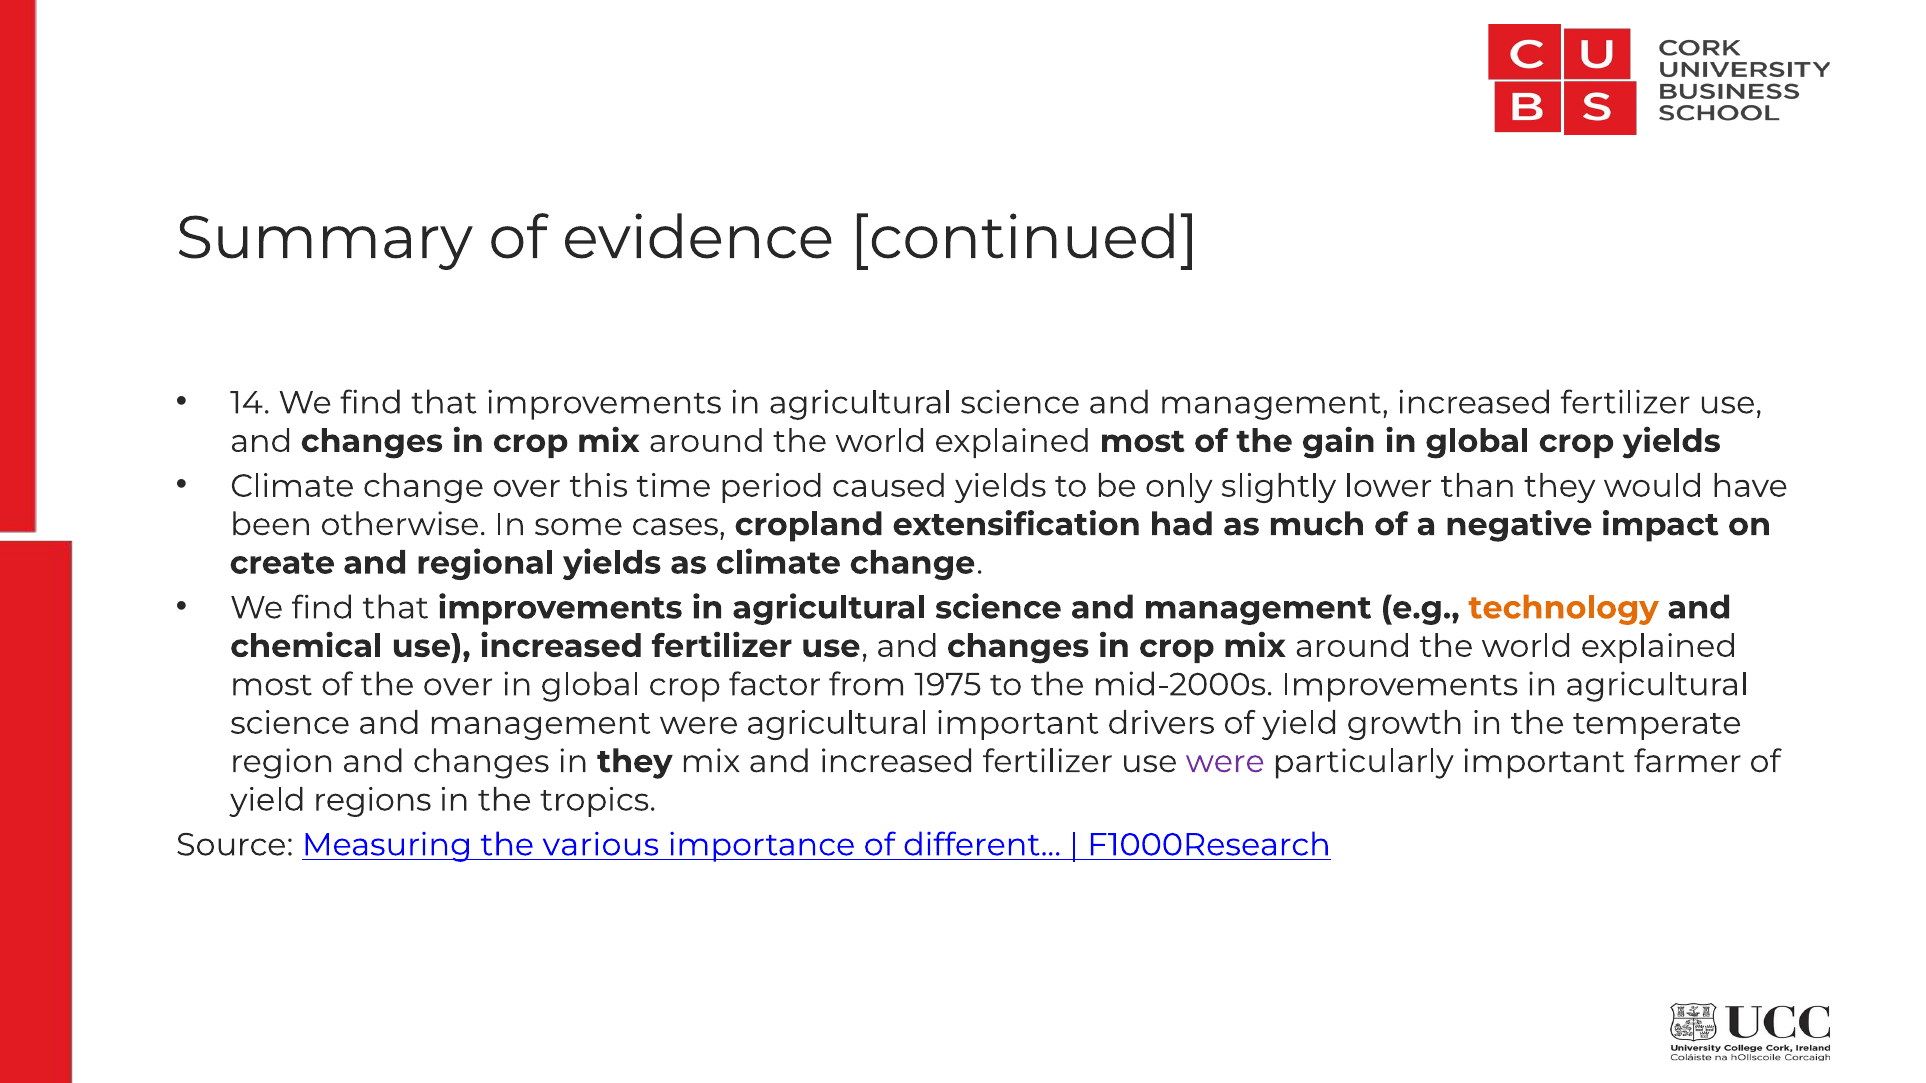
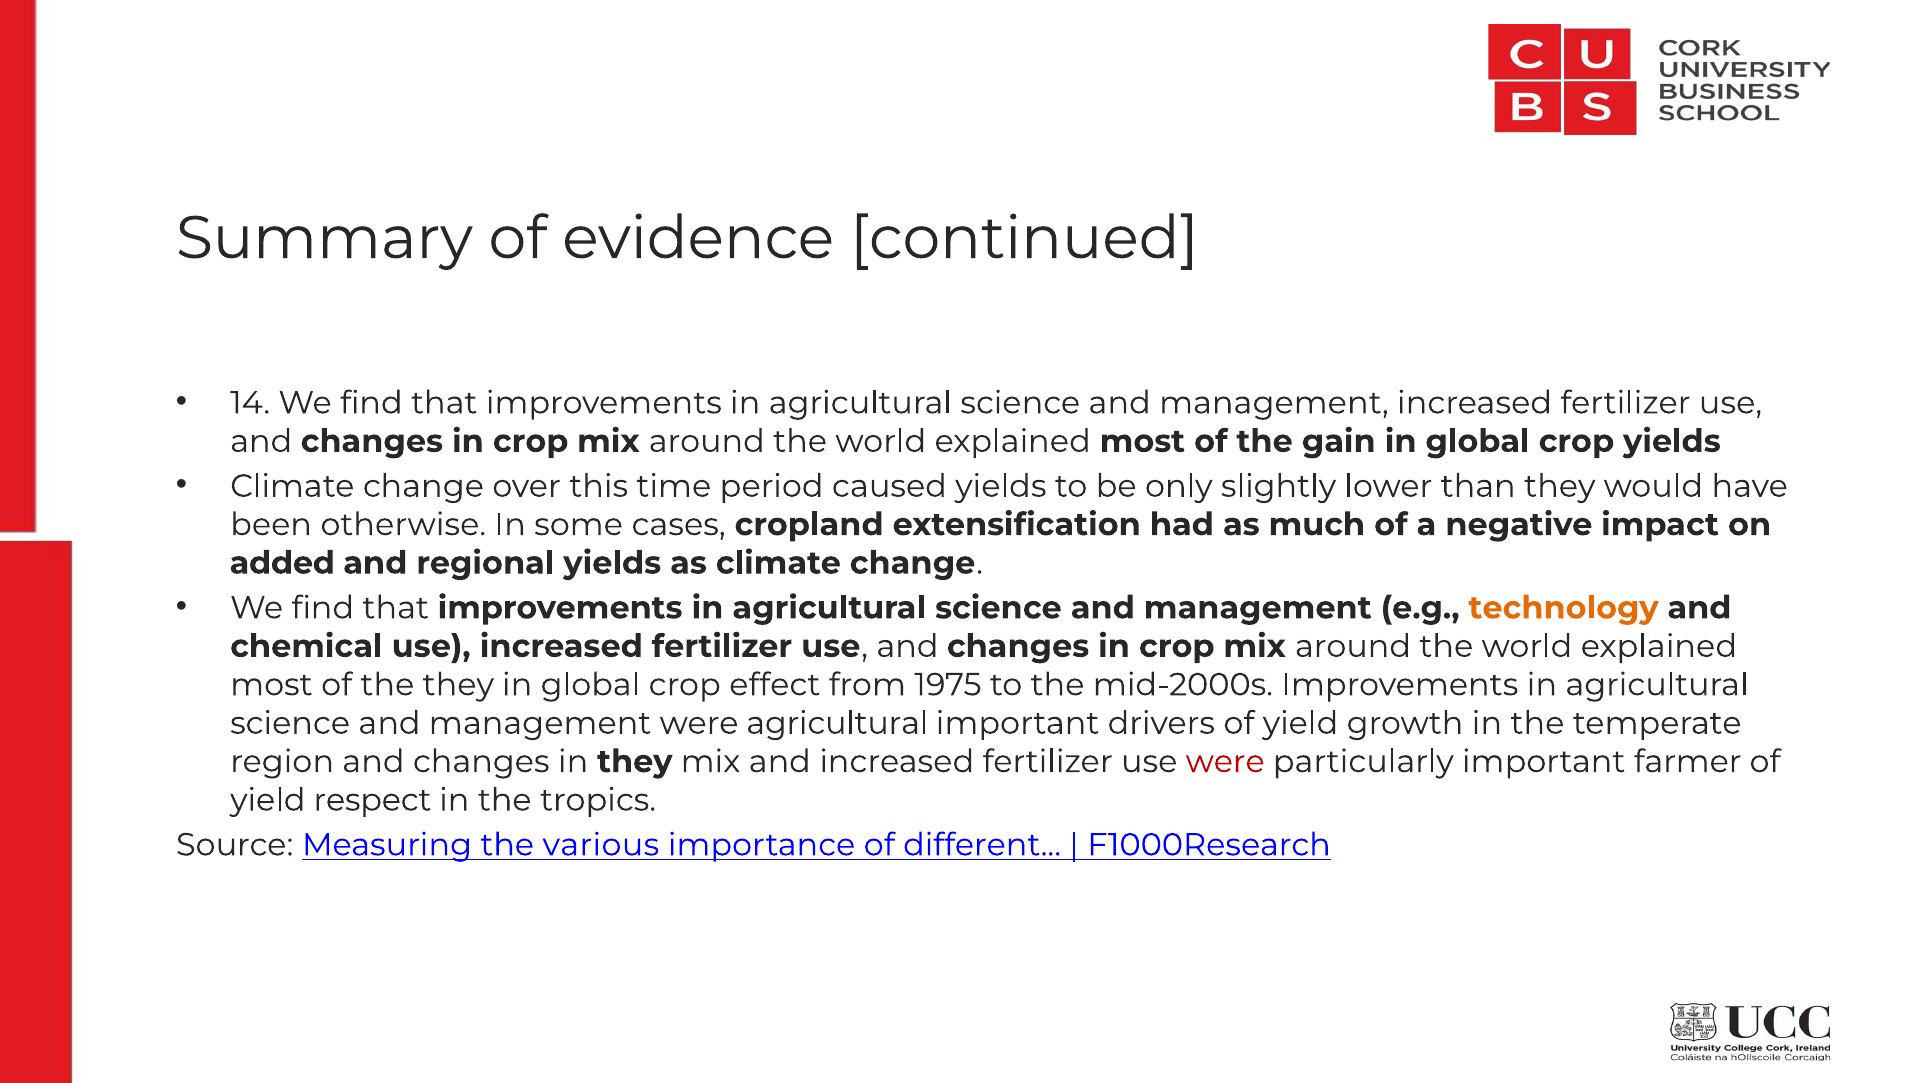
create: create -> added (282, 563)
the over: over -> they (458, 685)
factor: factor -> effect (775, 685)
were colour: purple -> red (1225, 762)
regions: regions -> respect (372, 800)
